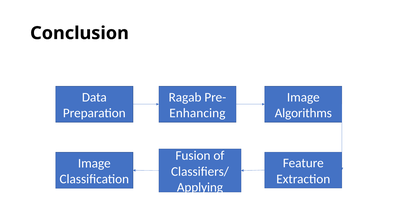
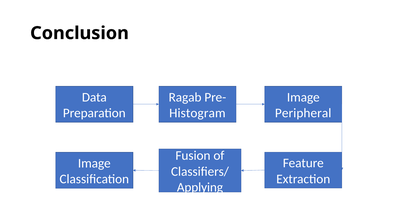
Enhancing: Enhancing -> Histogram (197, 113)
Algorithms: Algorithms -> Peripheral (303, 113)
